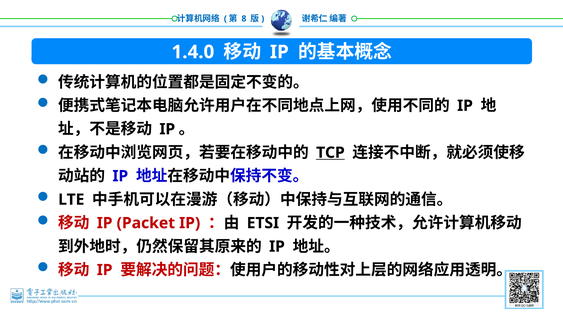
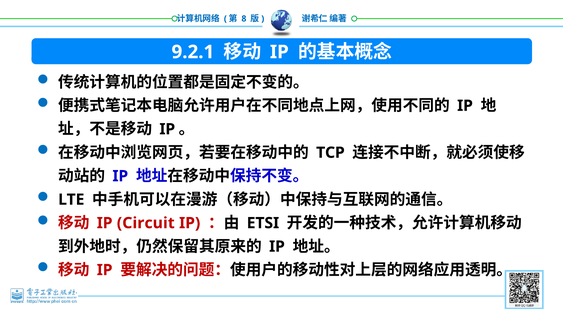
1.4.0: 1.4.0 -> 9.2.1 (193, 52)
TCP underline: present -> none (330, 152)
Packet: Packet -> Circuit (146, 223)
